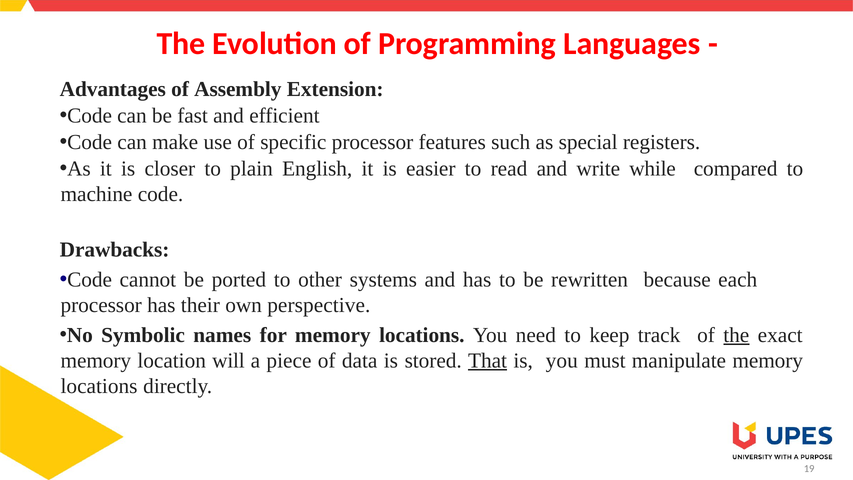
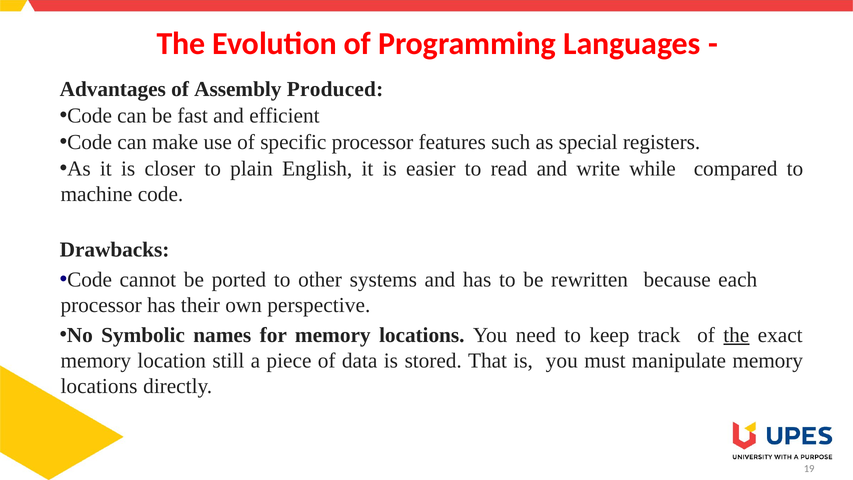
Extension: Extension -> Produced (335, 89)
will: will -> still (228, 361)
That underline: present -> none (488, 361)
